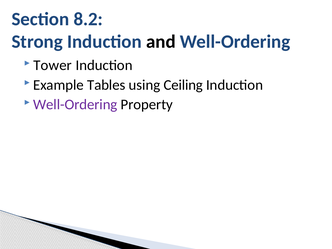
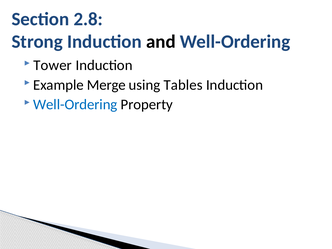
8.2: 8.2 -> 2.8 (88, 19)
Tables: Tables -> Merge (106, 85)
Ceiling: Ceiling -> Tables (183, 85)
Well-Ordering colour: purple -> blue (75, 104)
